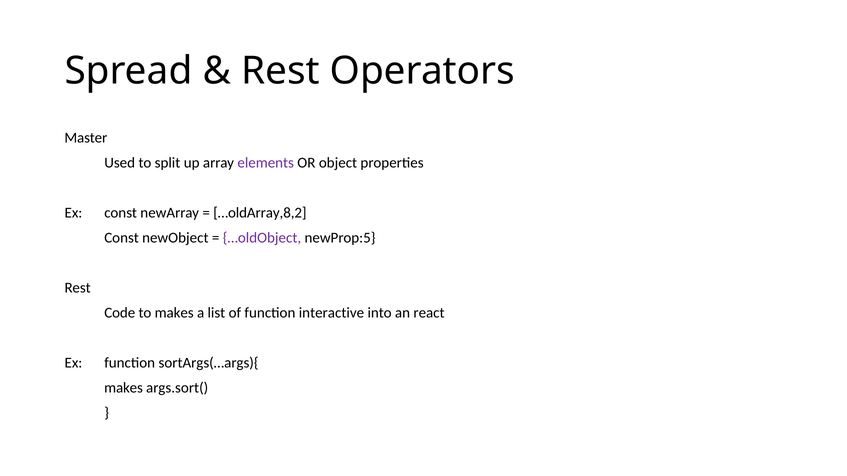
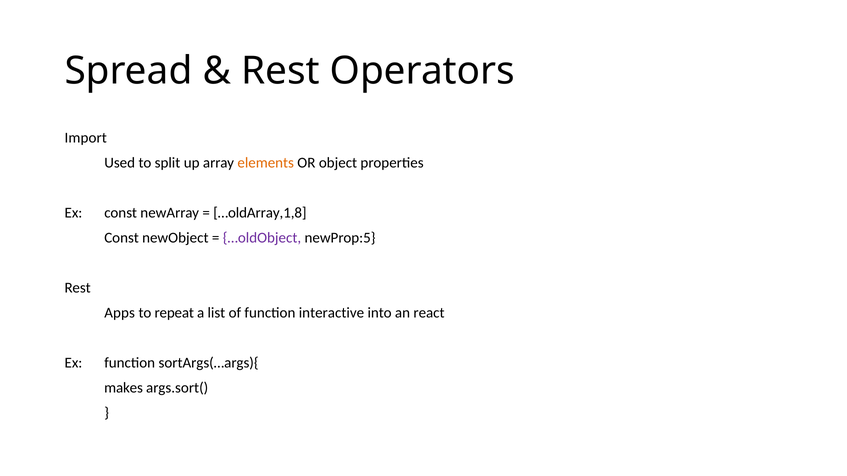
Master: Master -> Import (86, 138)
elements colour: purple -> orange (266, 163)
…oldArray,8,2: …oldArray,8,2 -> …oldArray,1,8 (260, 213)
Code: Code -> Apps (120, 313)
to makes: makes -> repeat (174, 313)
